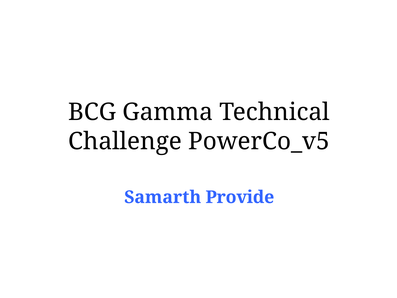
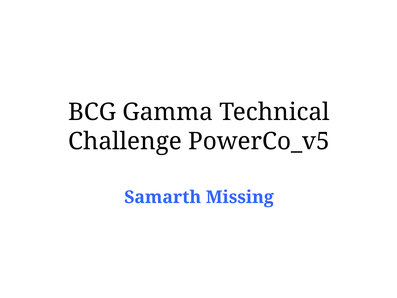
Provide: Provide -> Missing (240, 197)
